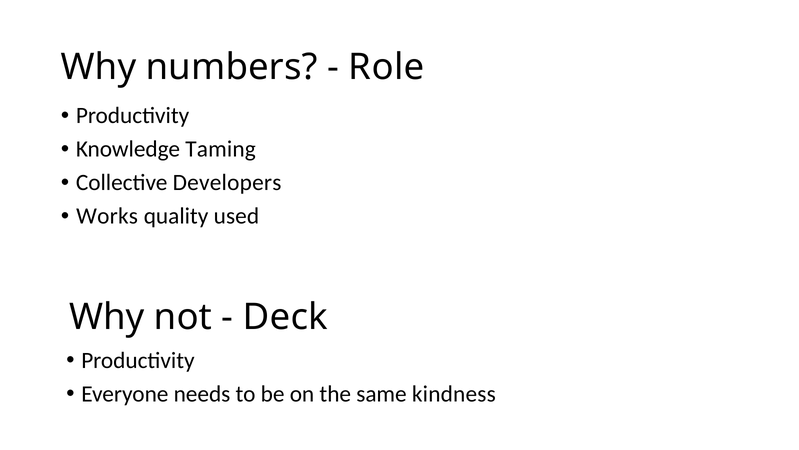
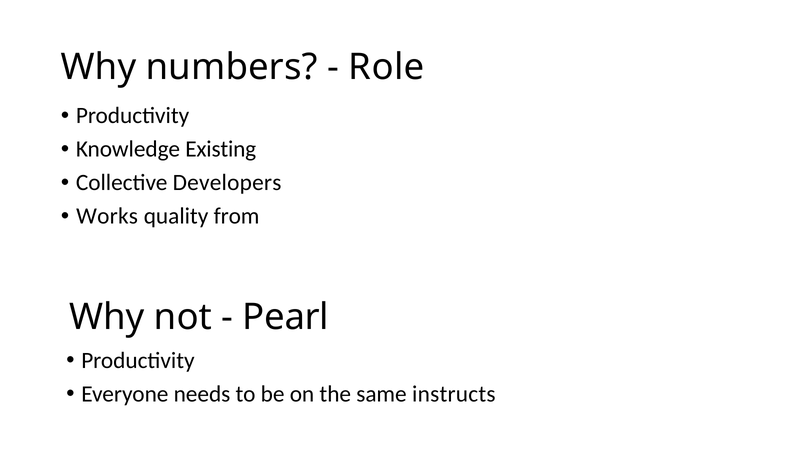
Taming: Taming -> Existing (221, 149)
used: used -> from (237, 216)
Deck: Deck -> Pearl (286, 317)
kindness: kindness -> instructs (454, 394)
